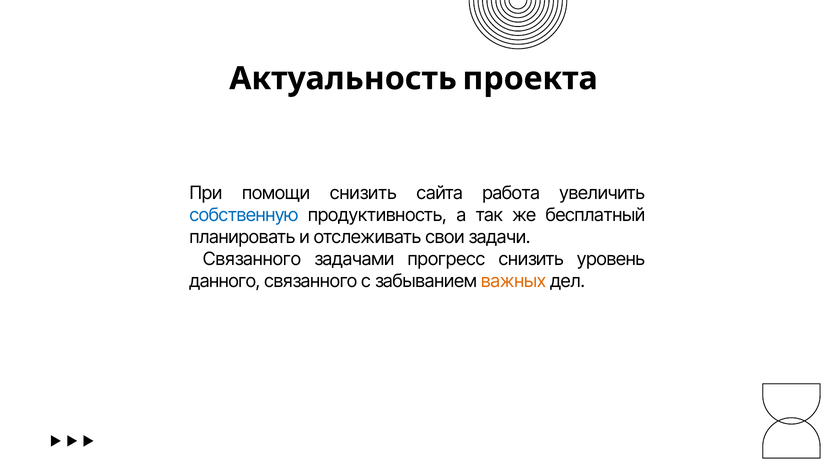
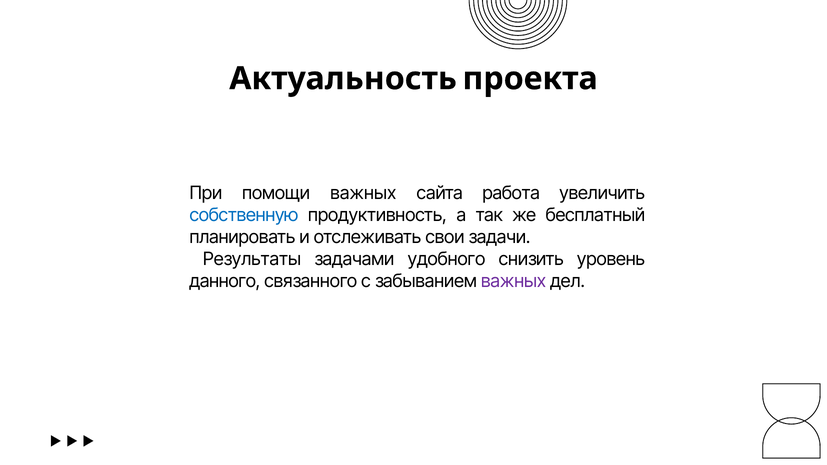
помощи снизить: снизить -> важных (363, 193)
Связанного: Связанного -> Результаты (252, 259)
прогресс: прогресс -> удобного (446, 259)
важных colour: orange -> purple (514, 281)
